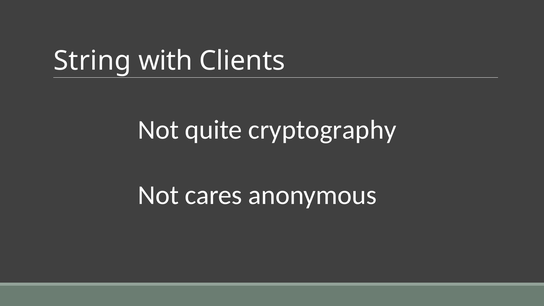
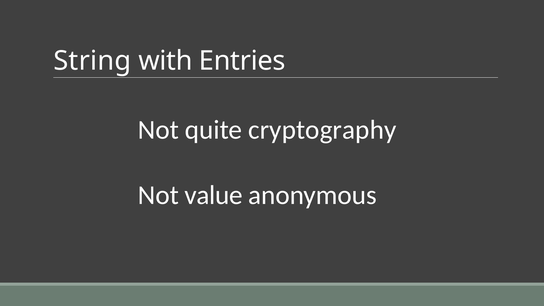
Clients: Clients -> Entries (242, 61)
cares: cares -> value (214, 195)
